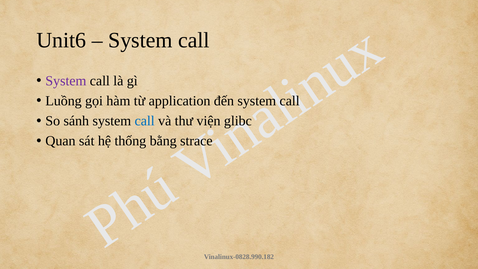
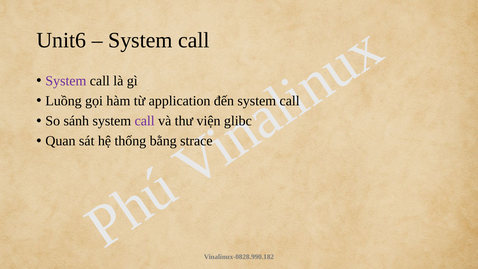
call colour: blue -> purple (145, 121)
